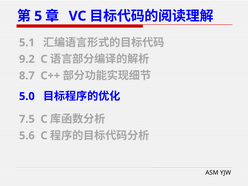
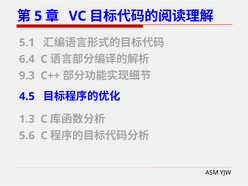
9.2: 9.2 -> 6.4 (27, 59)
8.7: 8.7 -> 9.3 (27, 76)
5.0: 5.0 -> 4.5 (27, 96)
7.5: 7.5 -> 1.3 (27, 119)
